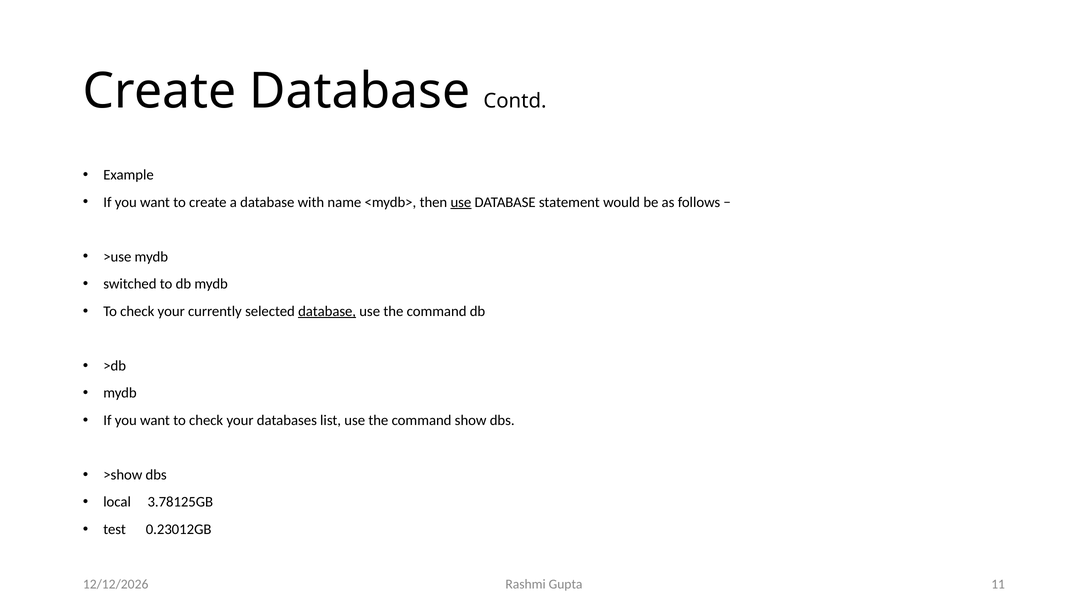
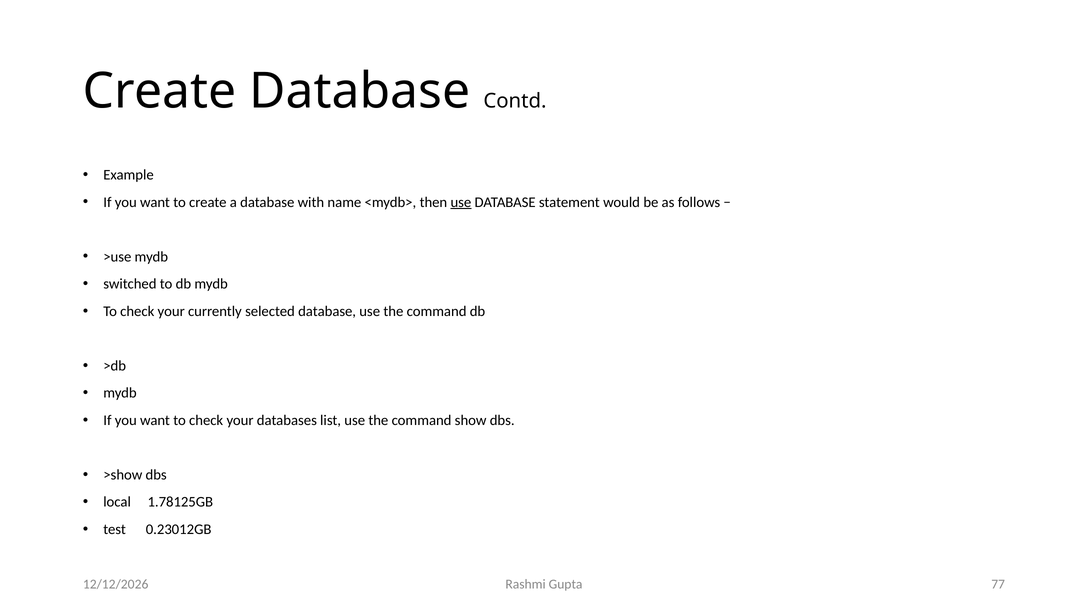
database underline: present -> none (327, 311)
3.78125GB: 3.78125GB -> 1.78125GB (180, 502)
11: 11 -> 77 (998, 584)
